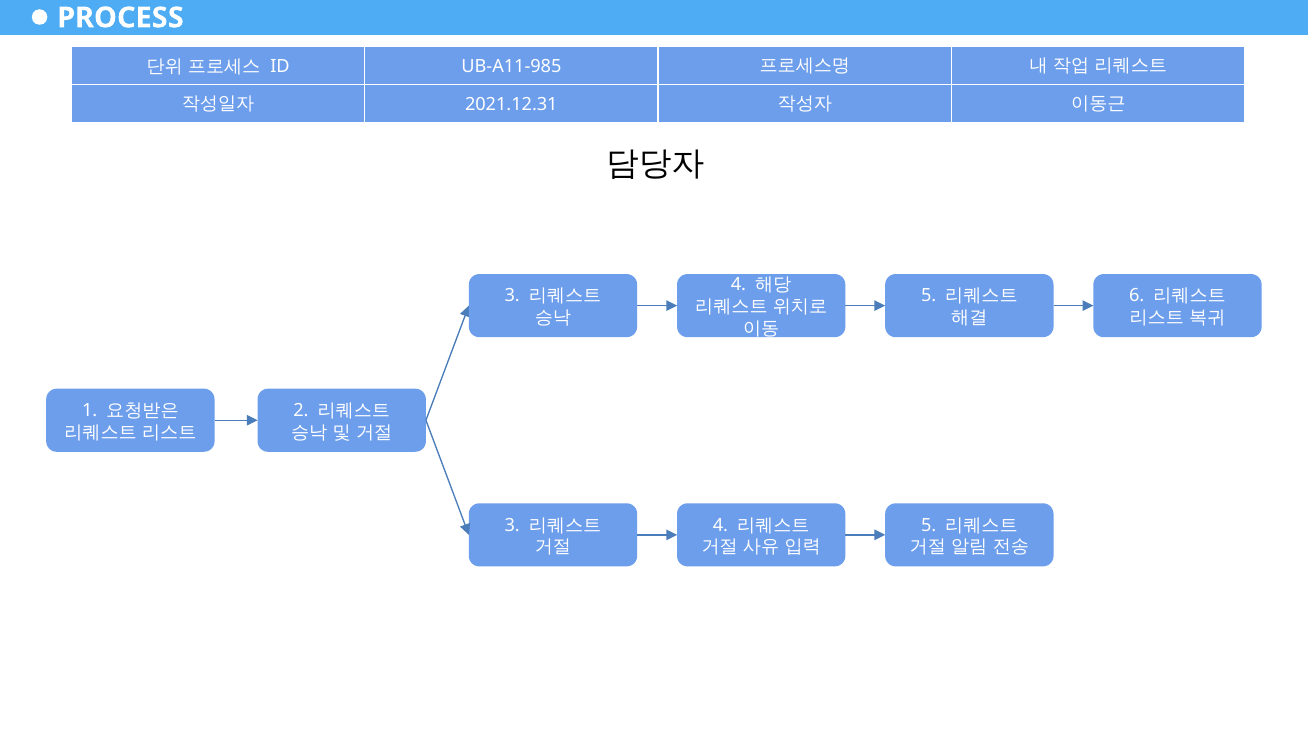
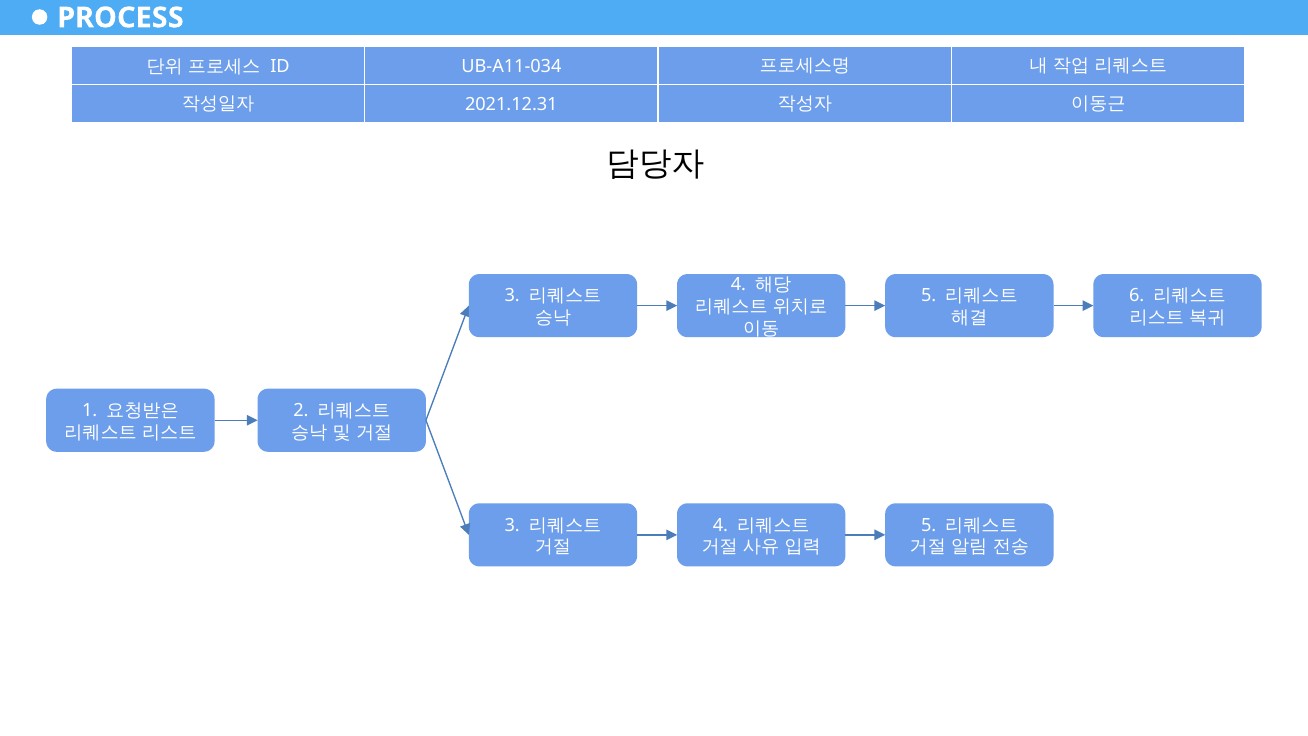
UB-A11-985: UB-A11-985 -> UB-A11-034 (511, 66)
